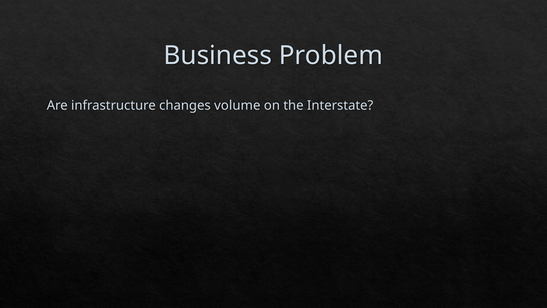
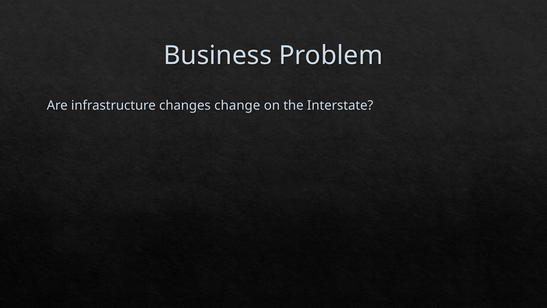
volume: volume -> change (237, 106)
